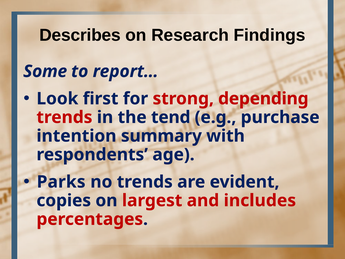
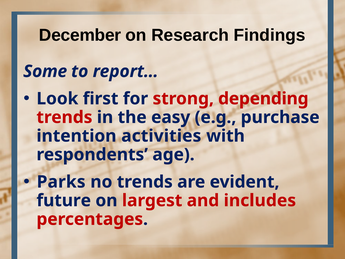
Describes: Describes -> December (80, 35)
tend: tend -> easy (171, 117)
summary: summary -> activities (161, 136)
copies: copies -> future (64, 200)
